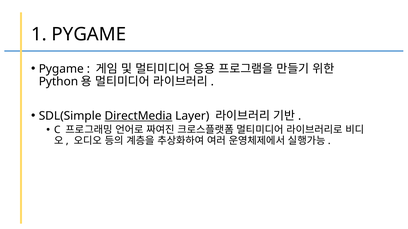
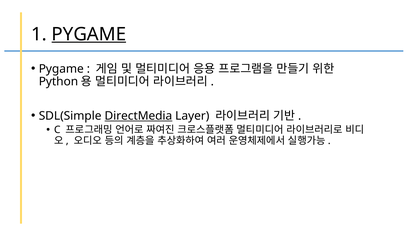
PYGAME underline: none -> present (89, 34)
